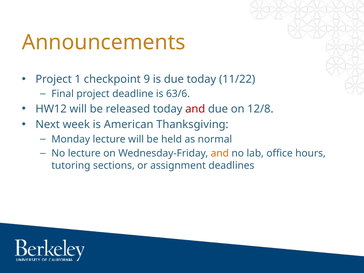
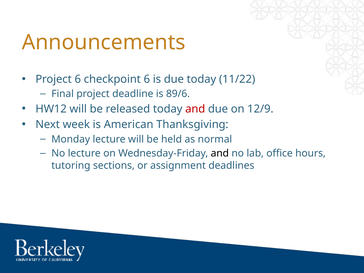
Project 1: 1 -> 6 (78, 79)
checkpoint 9: 9 -> 6 (147, 79)
63/6: 63/6 -> 89/6 (178, 94)
12/8: 12/8 -> 12/9 (260, 109)
and colour: orange -> black (220, 153)
